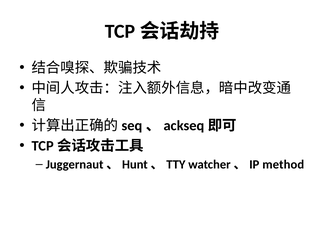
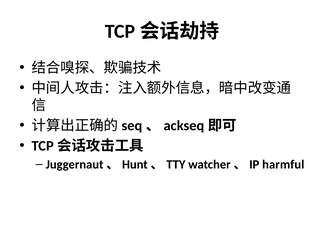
method: method -> harmful (283, 164)
